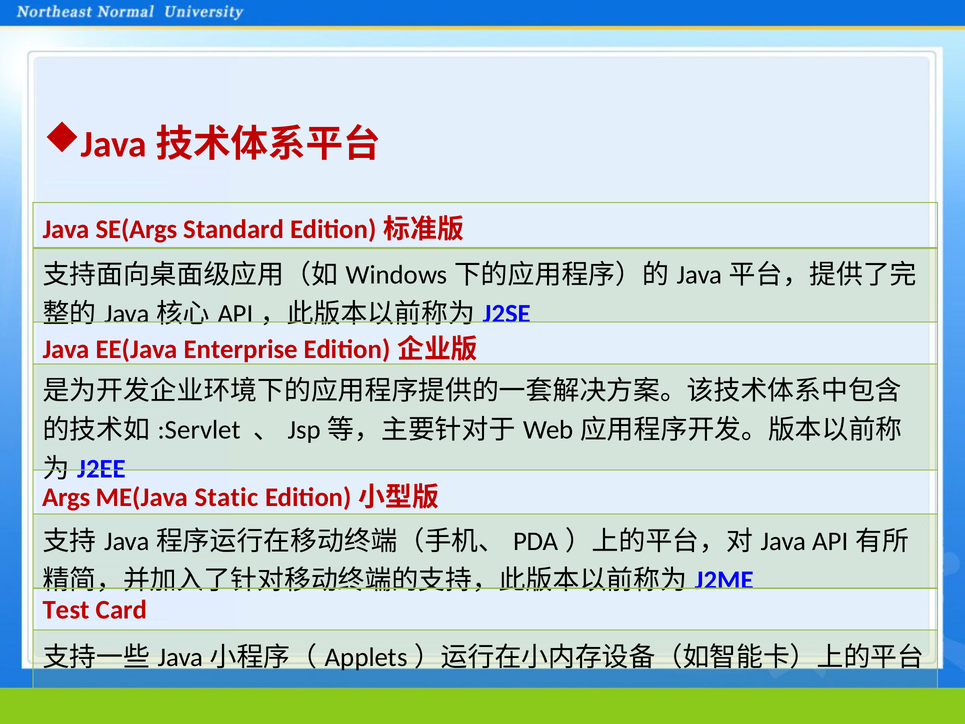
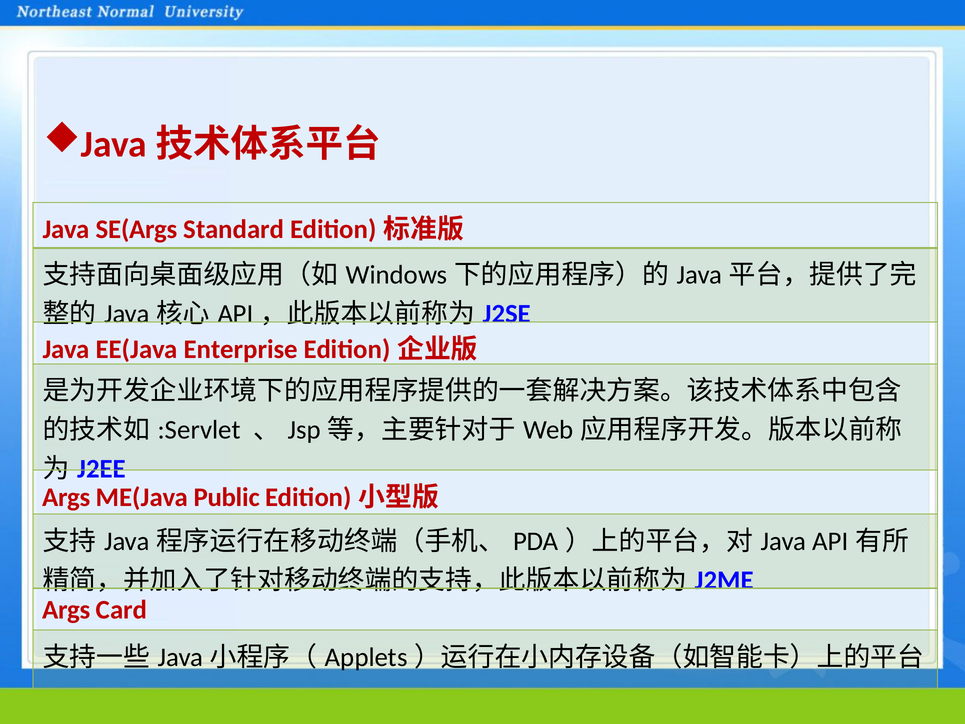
Static: Static -> Public (227, 497)
Test: Test -> Args (66, 610)
